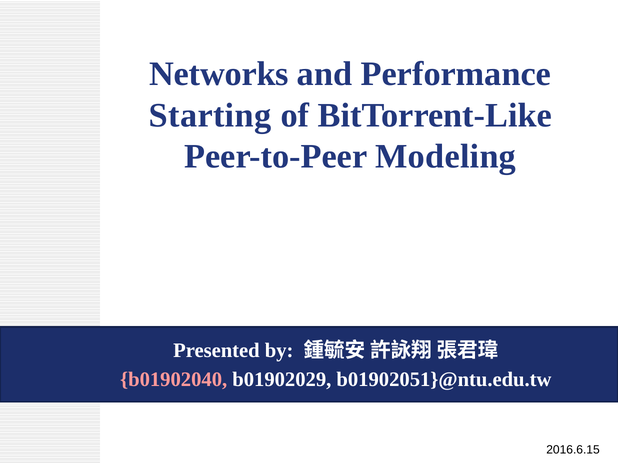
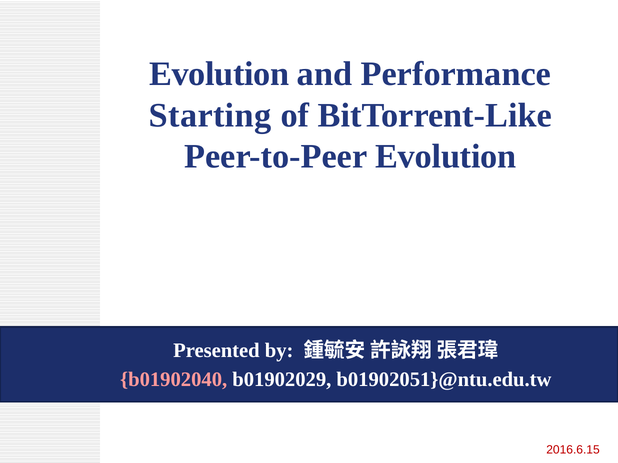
Networks: Networks -> Evolution (219, 74)
Peer-to-Peer Modeling: Modeling -> Evolution (446, 157)
2016.6.15 colour: black -> red (573, 450)
